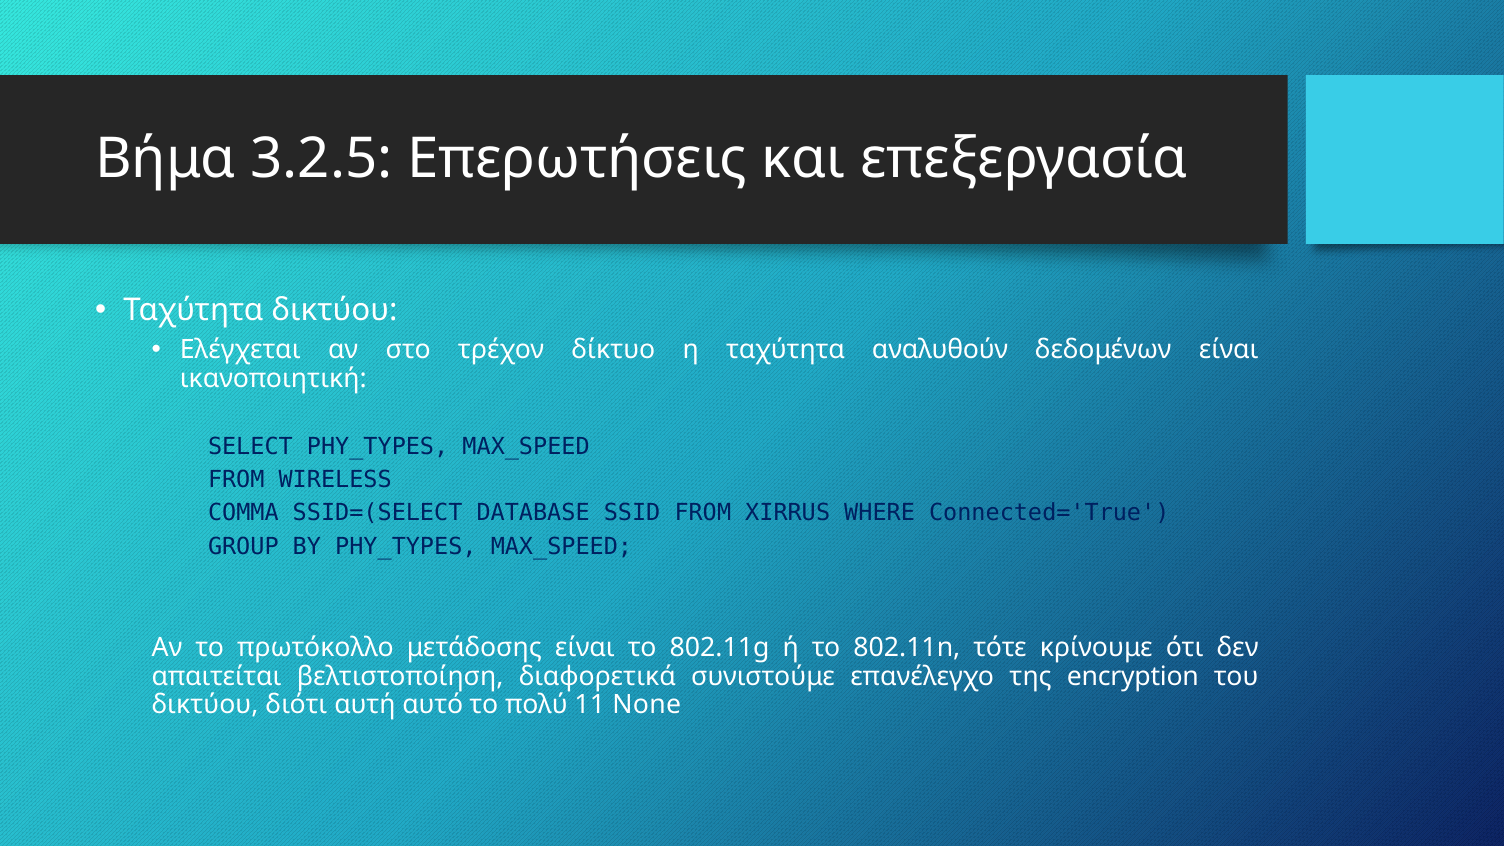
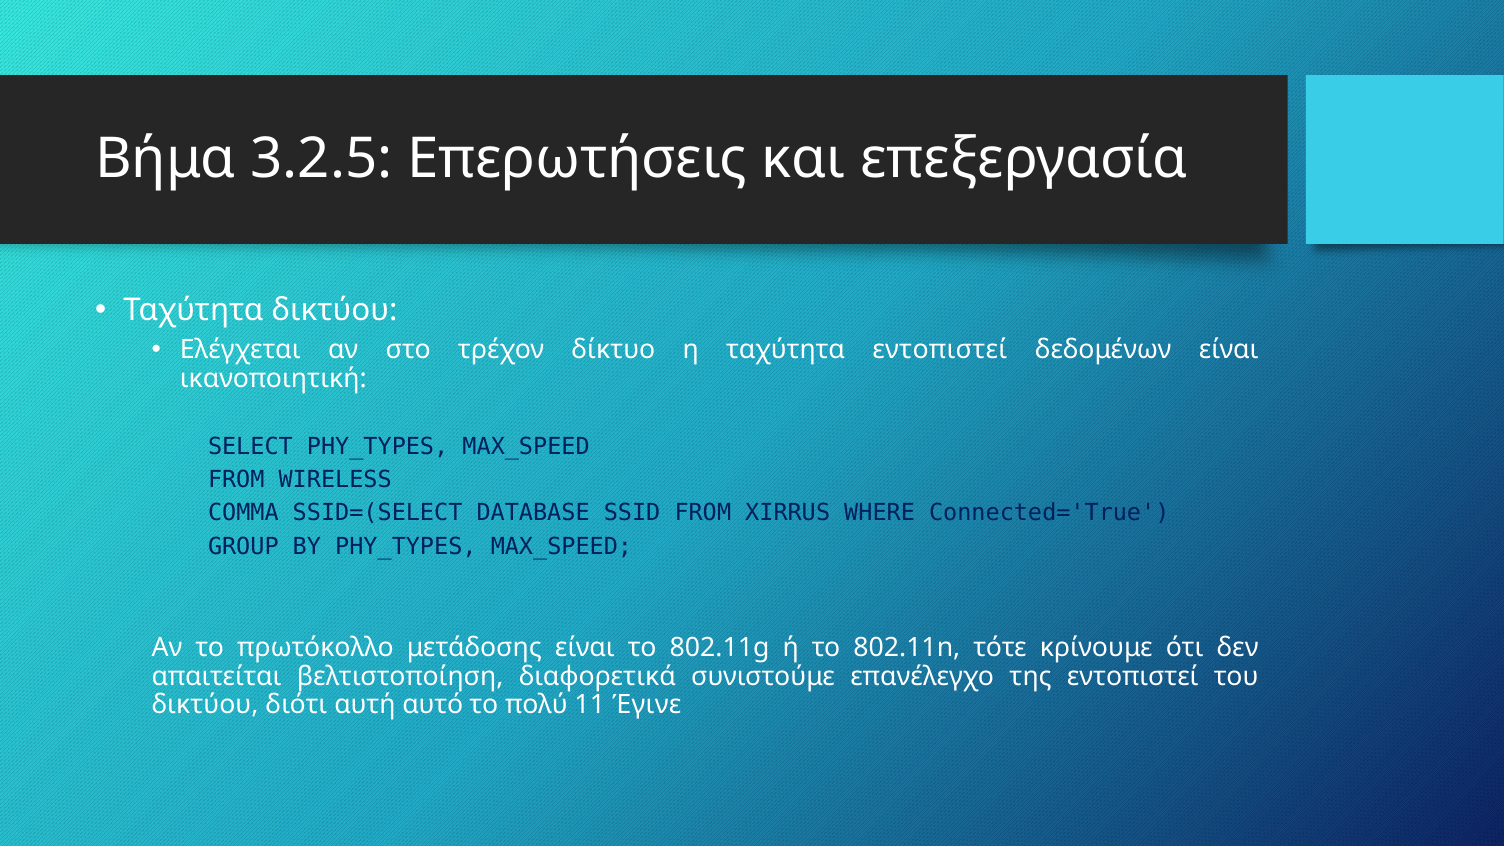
ταχύτητα αναλυθούν: αναλυθούν -> εντοπιστεί (940, 350)
της encryption: encryption -> εντοπιστεί (1133, 676)
None: None -> Έγινε (647, 705)
